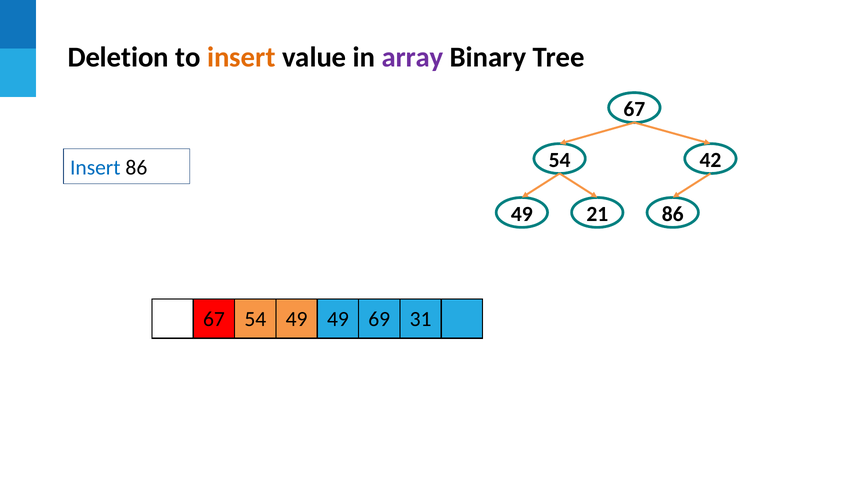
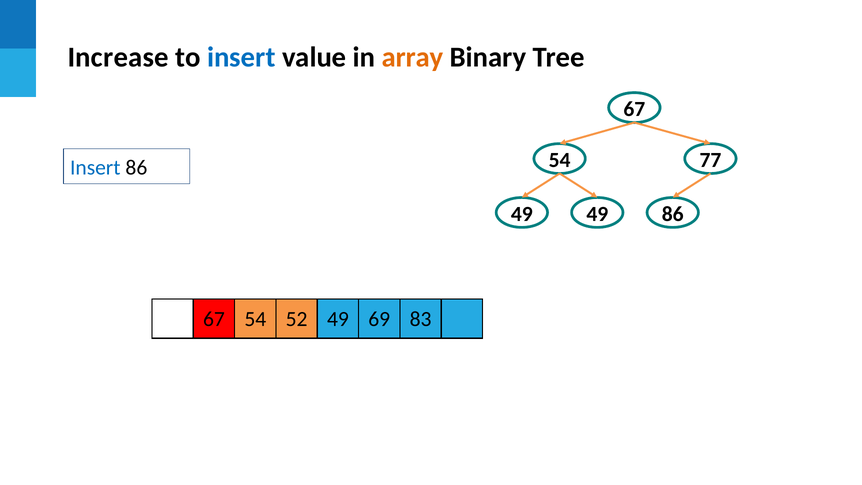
Deletion: Deletion -> Increase (118, 57)
insert colour: orange -> blue (241, 57)
array colour: purple -> orange (413, 57)
42: 42 -> 77 (710, 160)
49 21: 21 -> 49 (597, 214)
54 49: 49 -> 52 (297, 319)
31: 31 -> 83 (421, 319)
